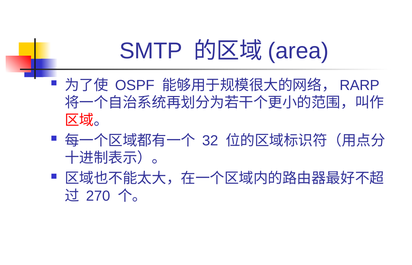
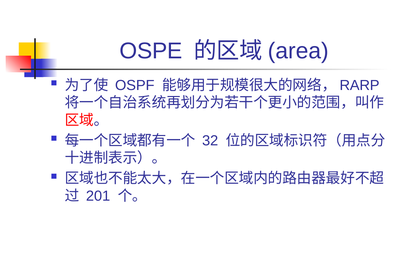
SMTP: SMTP -> OSPE (151, 51)
270: 270 -> 201 (98, 196)
